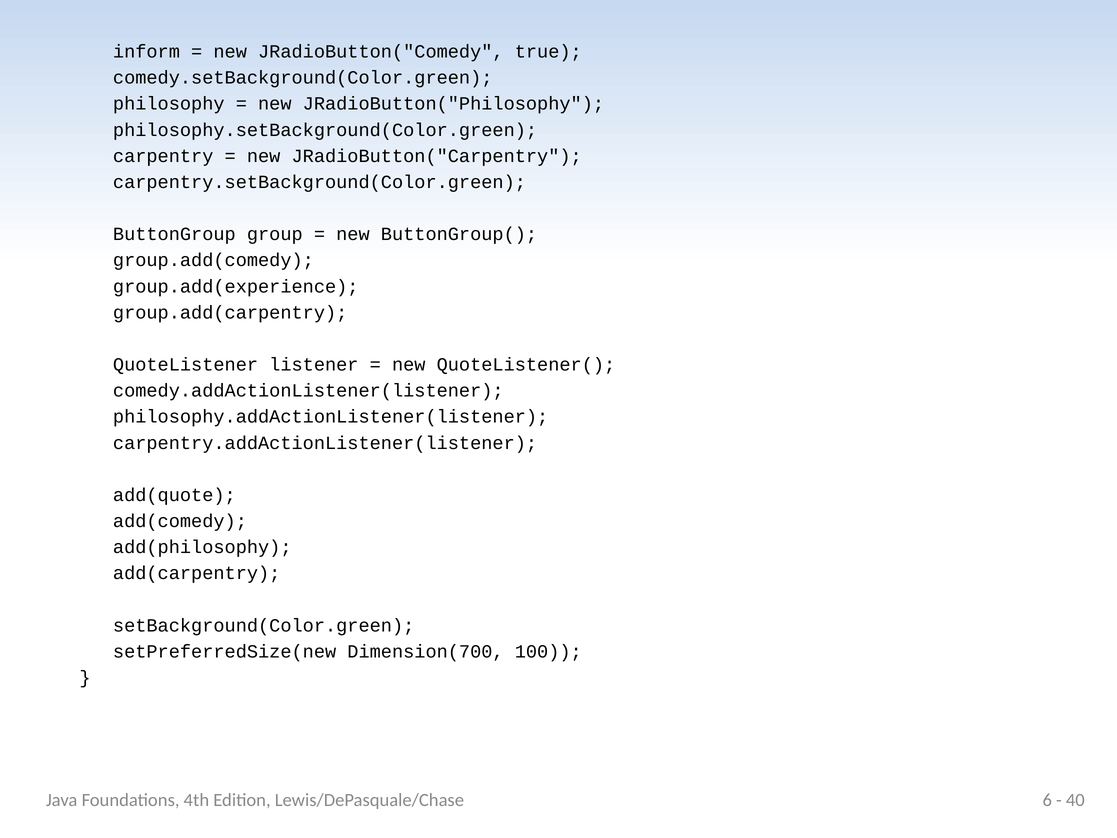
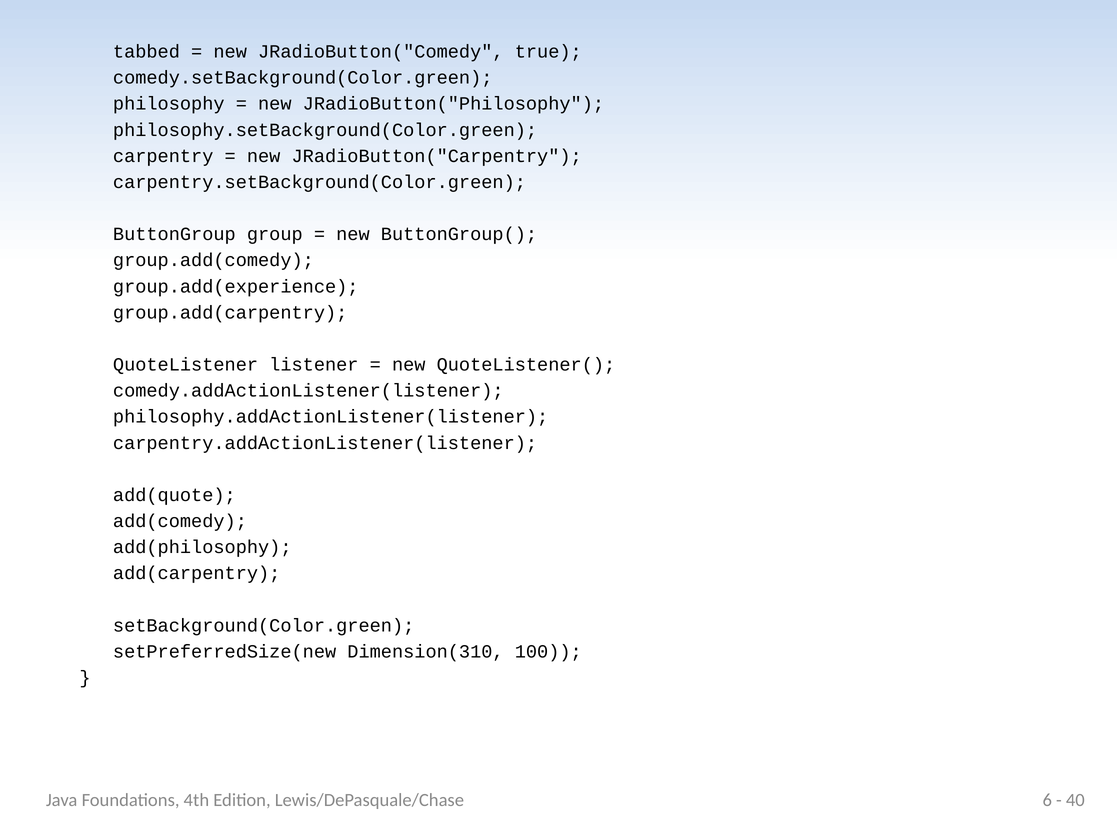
inform: inform -> tabbed (146, 52)
Dimension(700: Dimension(700 -> Dimension(310 (426, 651)
